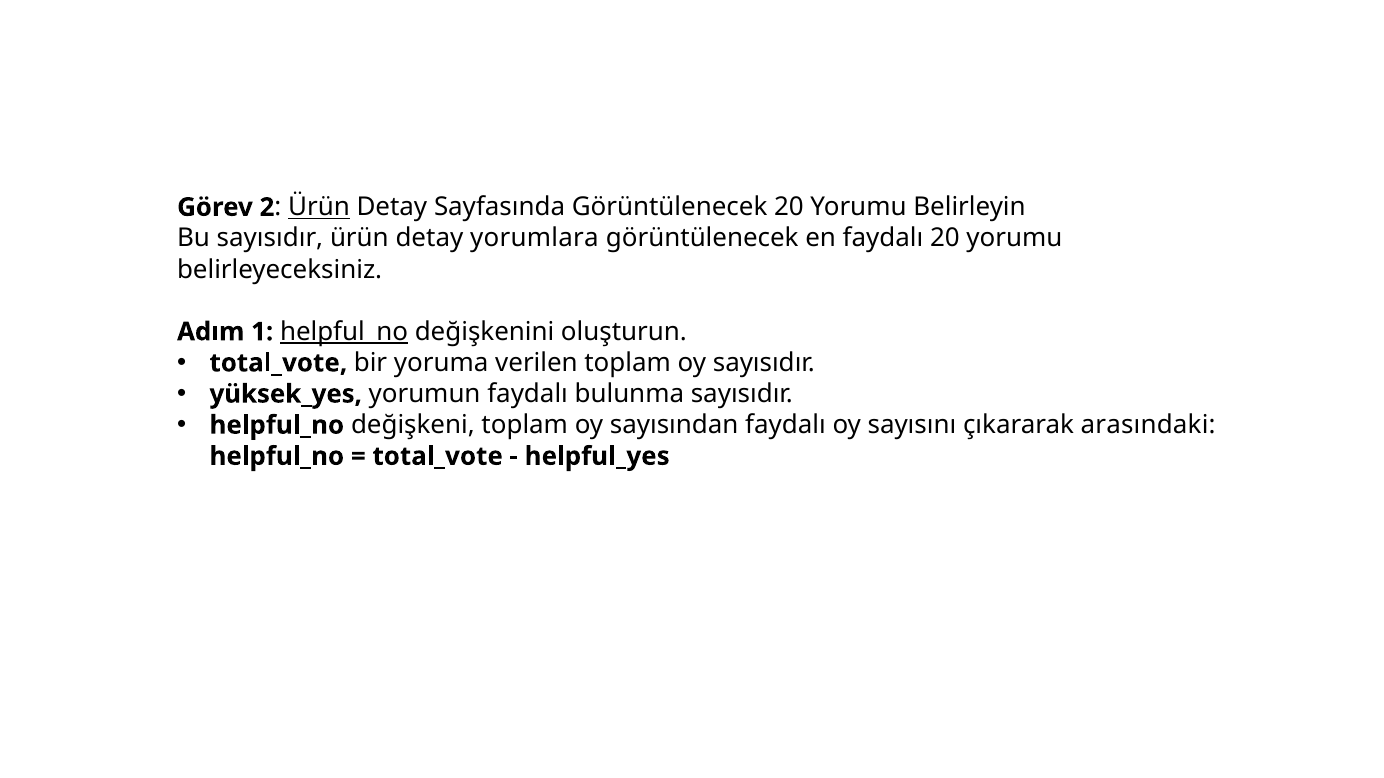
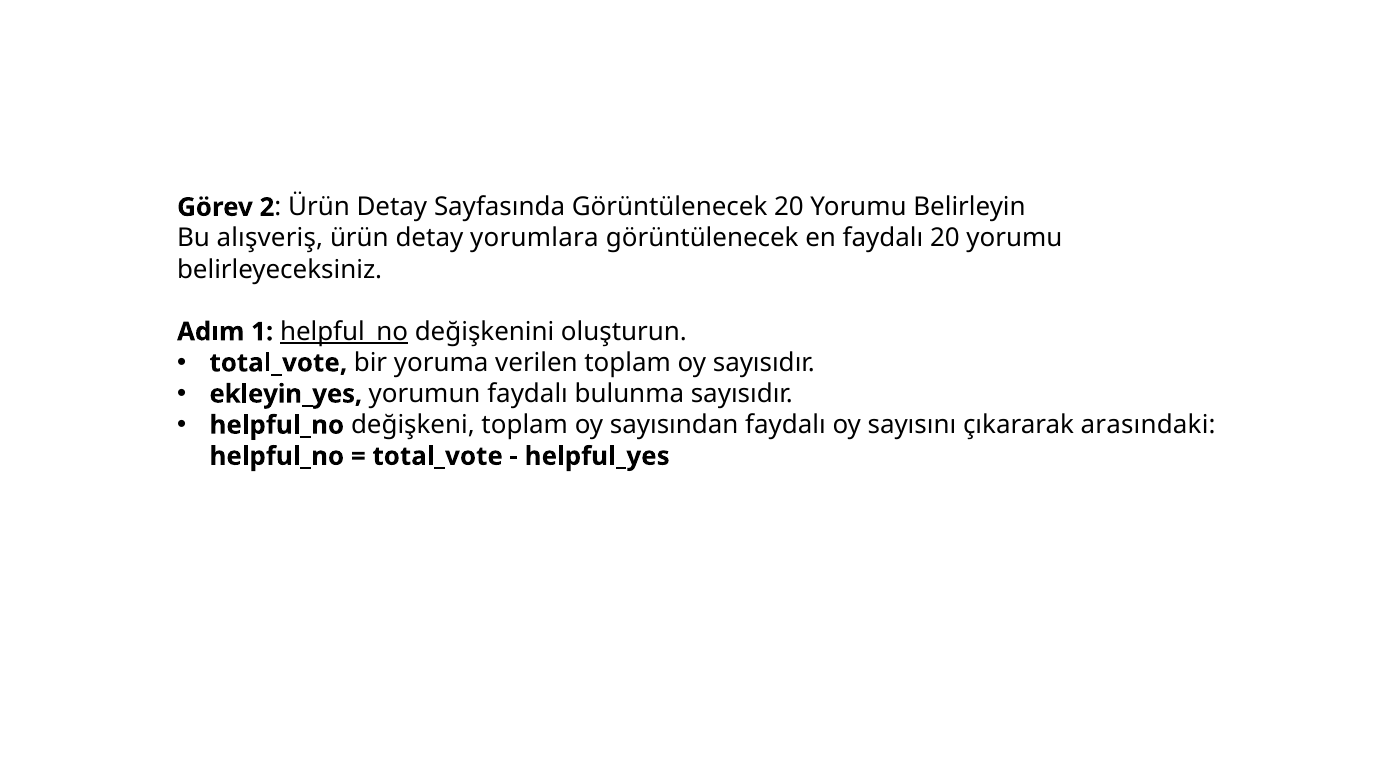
Ürün underline: present -> none (319, 207)
Bu sayısıdır: sayısıdır -> alışveriş (270, 239)
yüksek_yes: yüksek_yes -> ekleyin_yes (286, 394)
